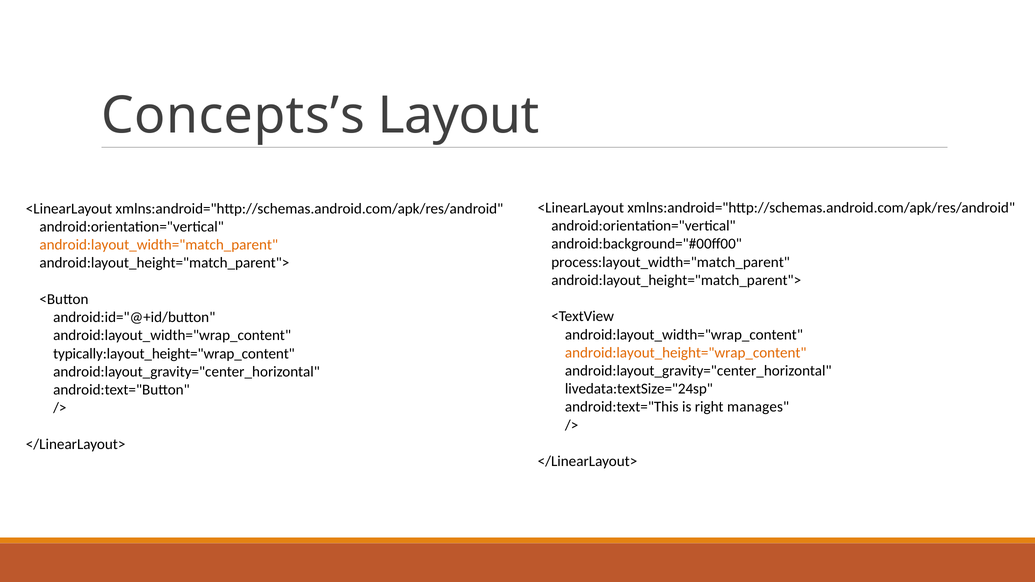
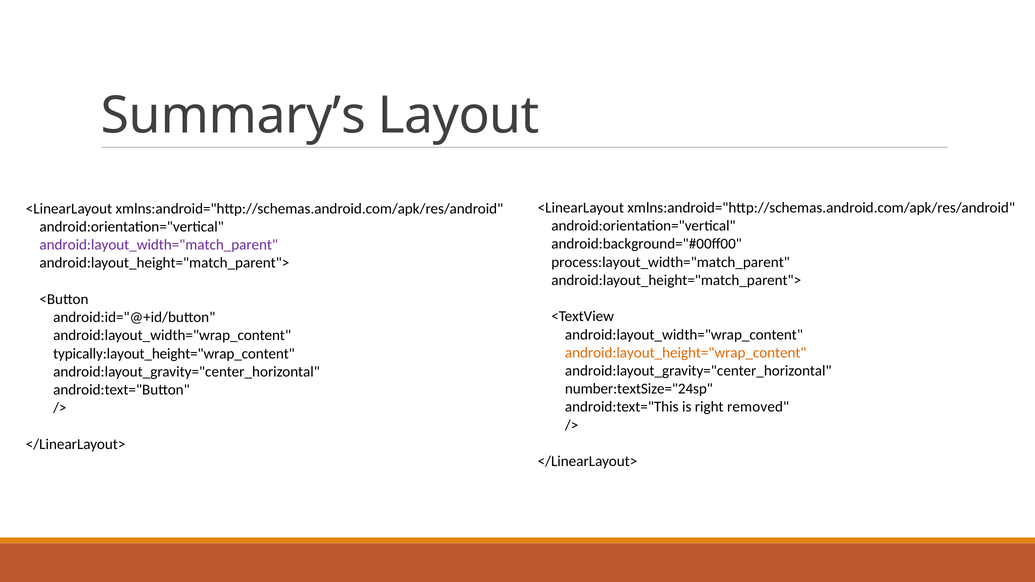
Concepts’s: Concepts’s -> Summary’s (233, 116)
android:layout_width="match_parent colour: orange -> purple (159, 245)
livedata:textSize="24sp: livedata:textSize="24sp -> number:textSize="24sp (639, 389)
manages: manages -> removed (758, 407)
